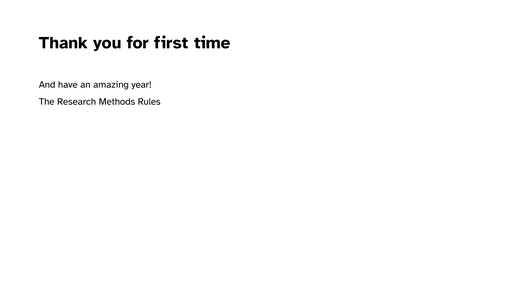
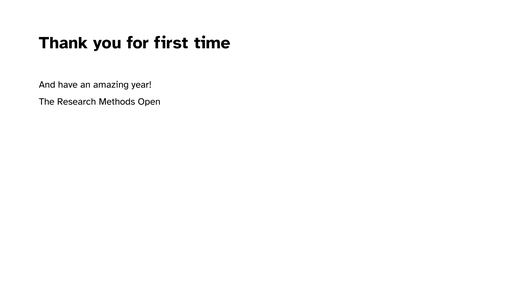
Rules: Rules -> Open (149, 101)
